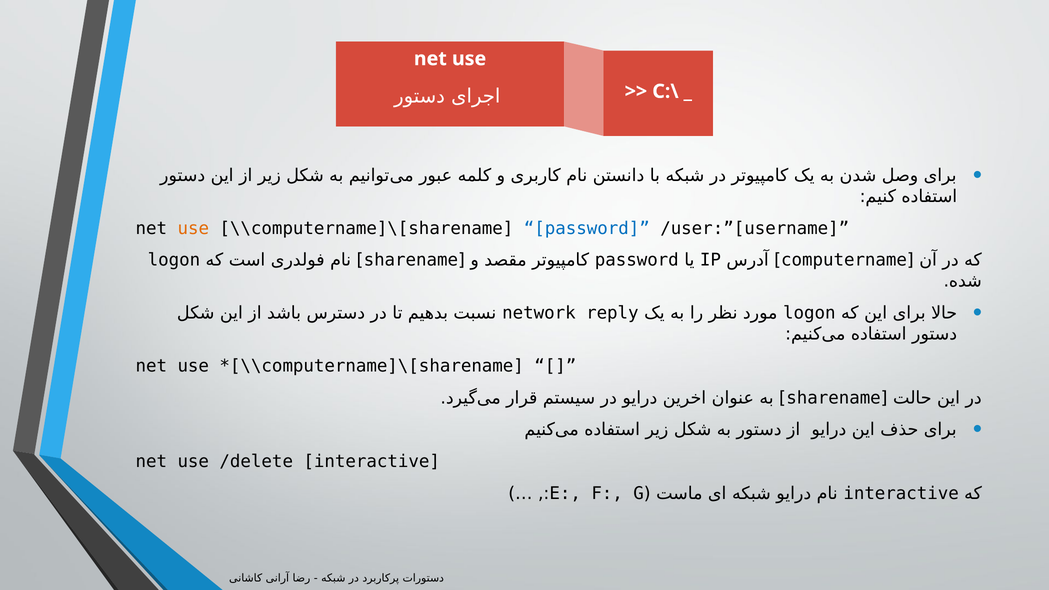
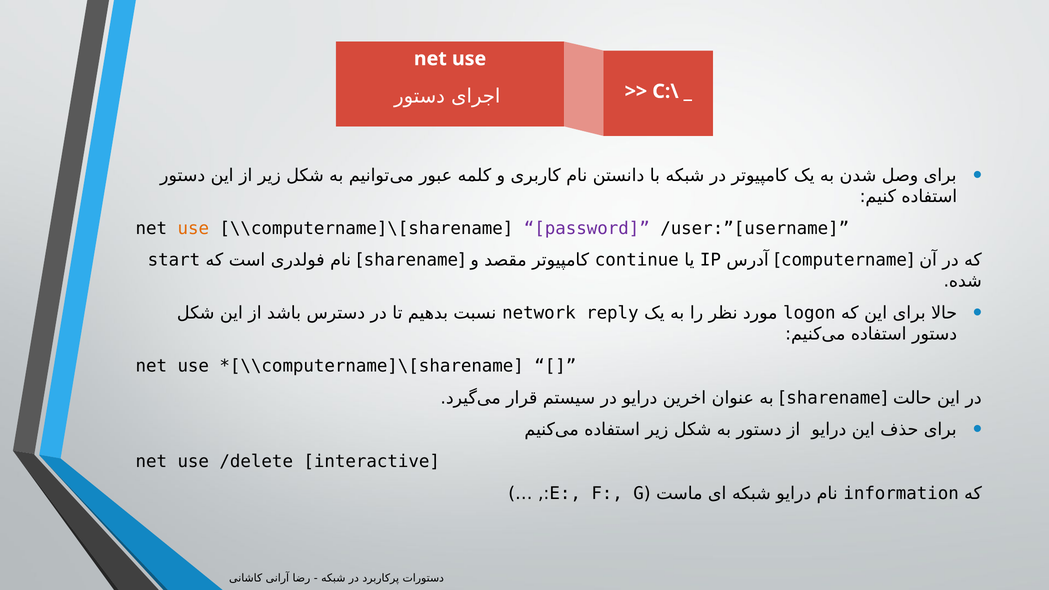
password colour: blue -> purple (587, 228)
logon: logon -> start (174, 260)
password: password -> continue (637, 260)
interactive: interactive -> information (901, 494)
